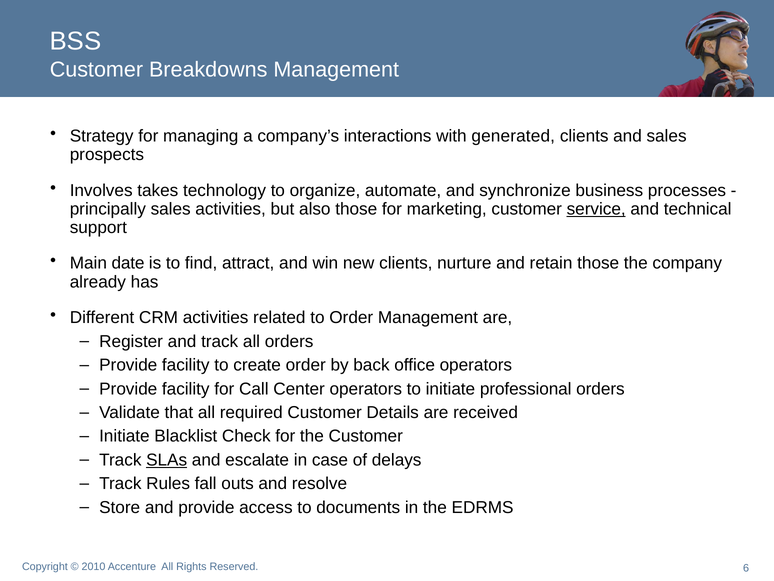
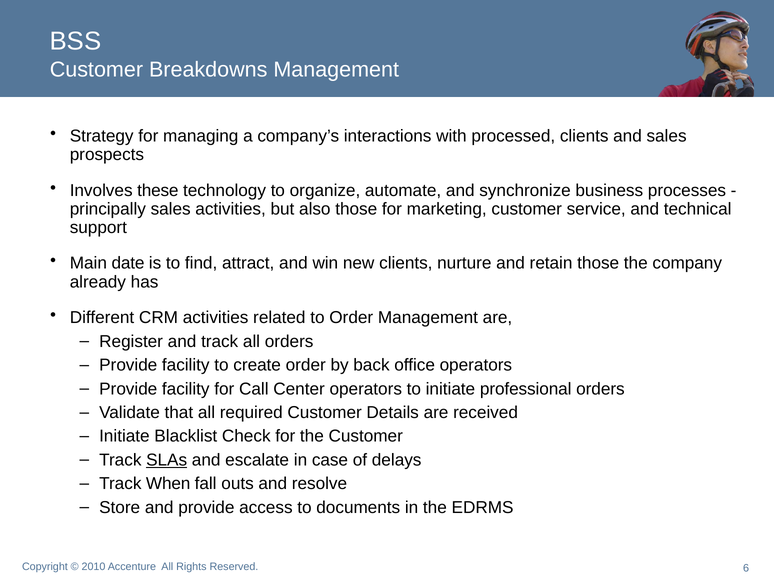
generated: generated -> processed (513, 136)
takes: takes -> these (158, 190)
service underline: present -> none (596, 209)
Rules: Rules -> When (168, 483)
